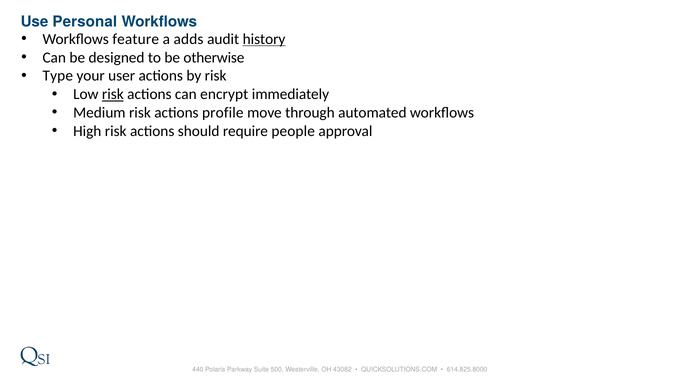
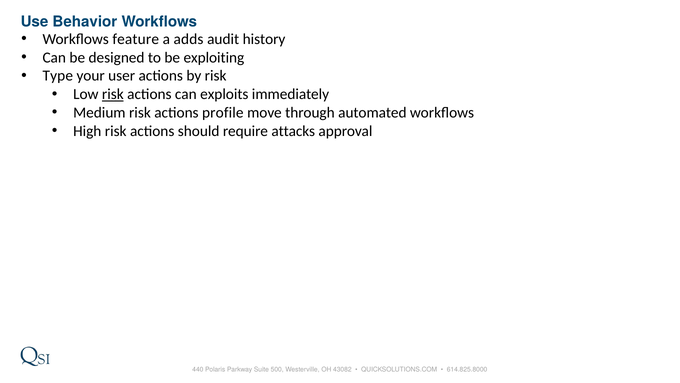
Personal: Personal -> Behavior (85, 22)
history underline: present -> none (264, 39)
otherwise: otherwise -> exploiting (214, 57)
encrypt: encrypt -> exploits (224, 94)
people: people -> attacks (293, 131)
